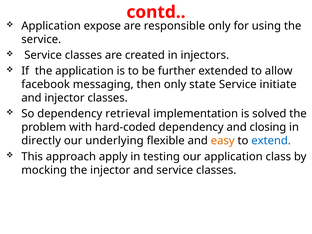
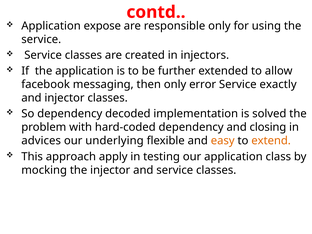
state: state -> error (203, 84)
initiate: initiate -> exactly (278, 84)
retrieval: retrieval -> decoded (128, 114)
directly: directly -> advices (41, 141)
extend colour: blue -> orange (271, 141)
